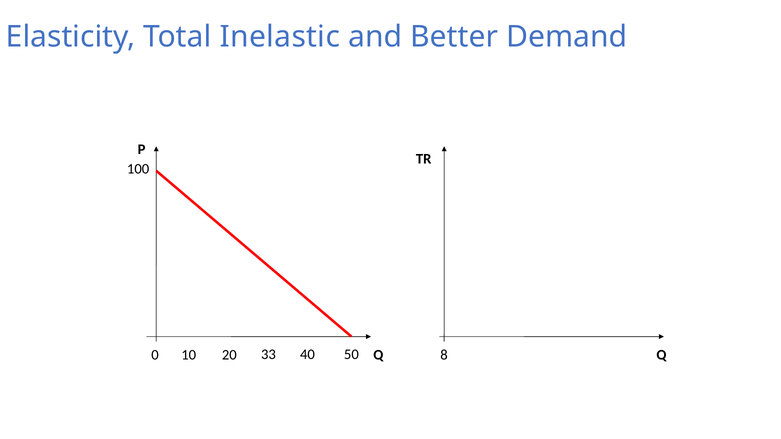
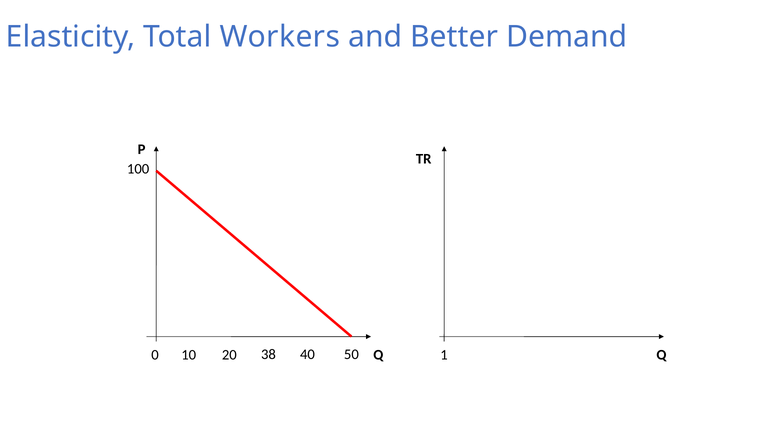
Inelastic: Inelastic -> Workers (280, 37)
33: 33 -> 38 (268, 354)
8: 8 -> 1 (444, 355)
